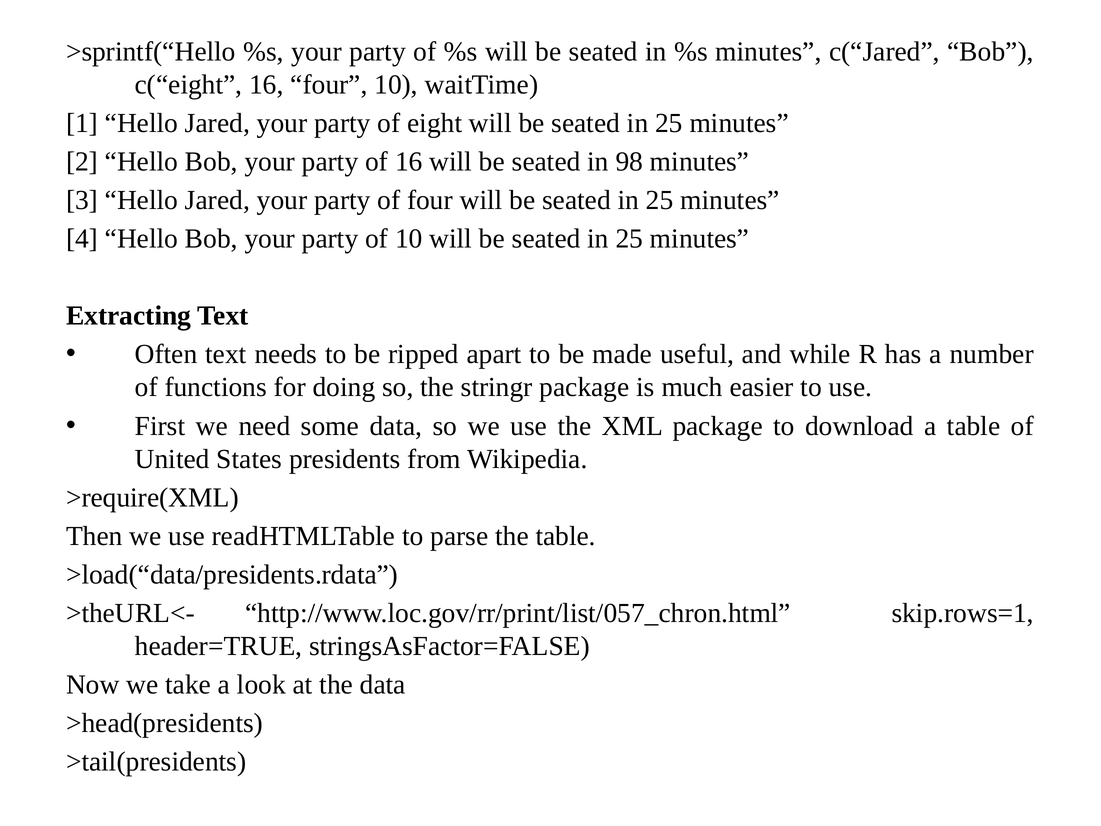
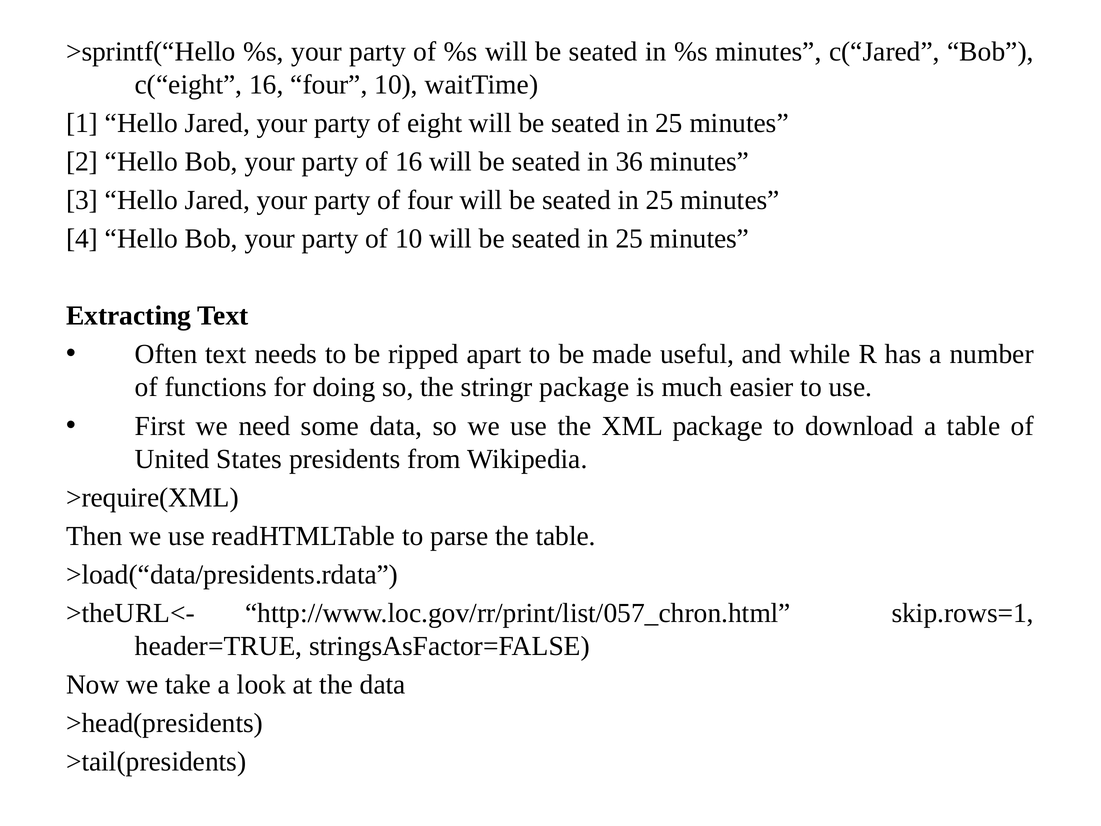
98: 98 -> 36 (629, 162)
